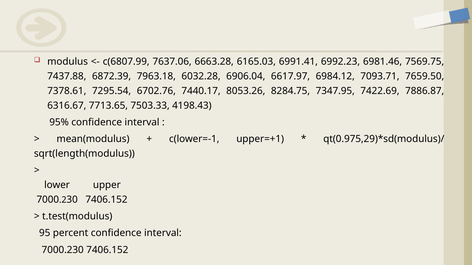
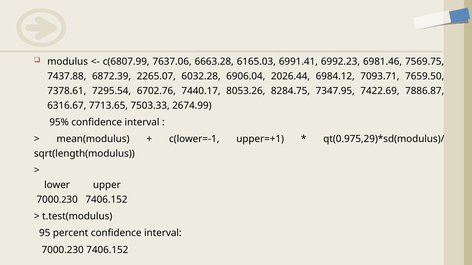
7963.18: 7963.18 -> 2265.07 (156, 76)
6617.97: 6617.97 -> 2026.44 (291, 76)
4198.43: 4198.43 -> 2674.99 (192, 106)
